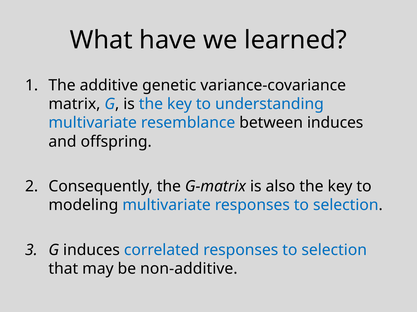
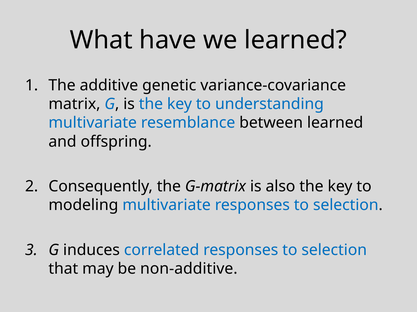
between induces: induces -> learned (335, 123)
